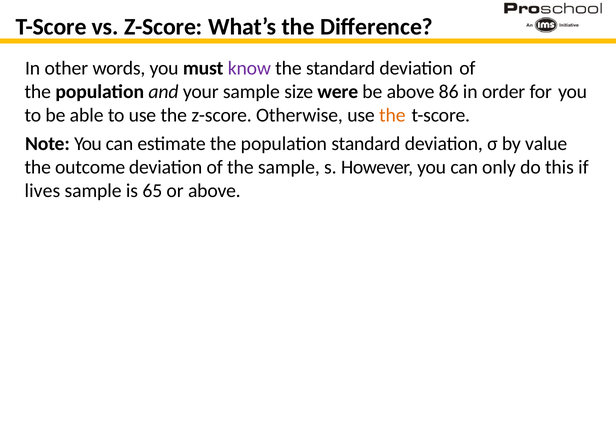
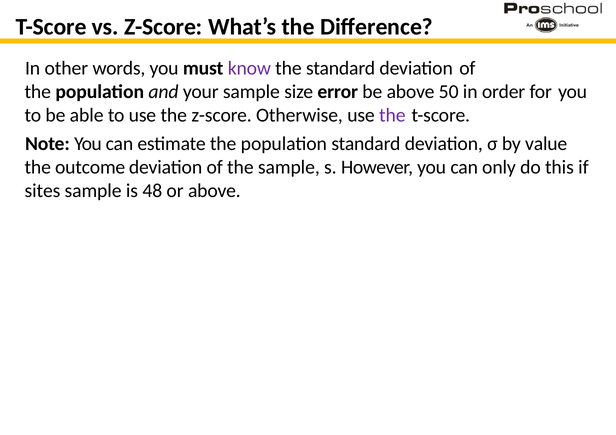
were: were -> error (338, 92)
86: 86 -> 50 (449, 92)
the colour: orange -> purple (392, 115)
lives: lives -> sites (42, 191)
65: 65 -> 48 (152, 191)
